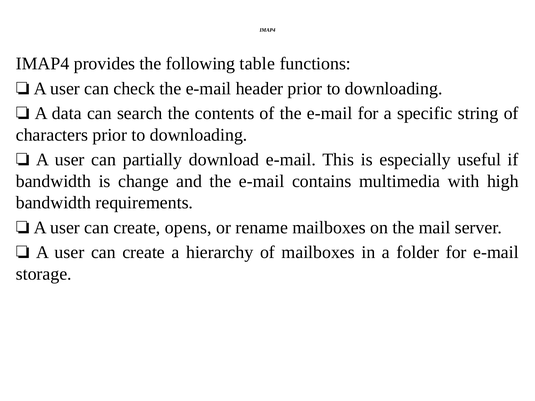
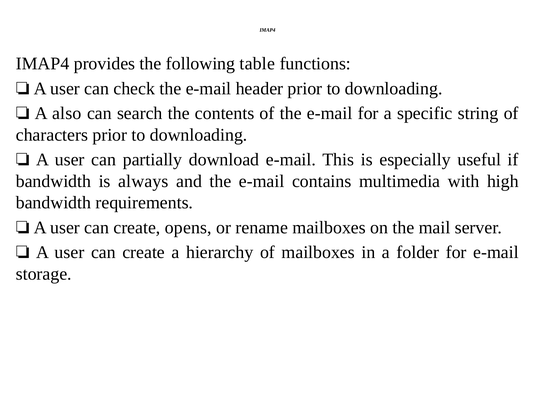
data: data -> also (67, 113)
change: change -> always (143, 181)
